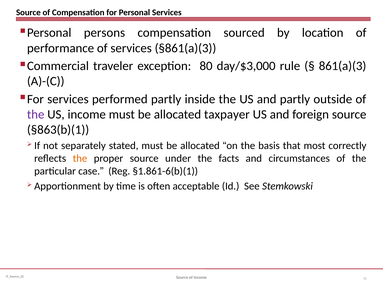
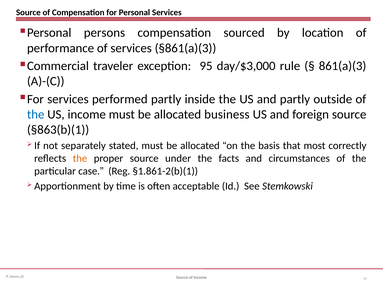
80: 80 -> 95 (206, 66)
the colour: purple -> blue (36, 114)
taxpayer: taxpayer -> business (227, 114)
§1.861-6(b)(1: §1.861-6(b)(1 -> §1.861-2(b)(1 (165, 171)
